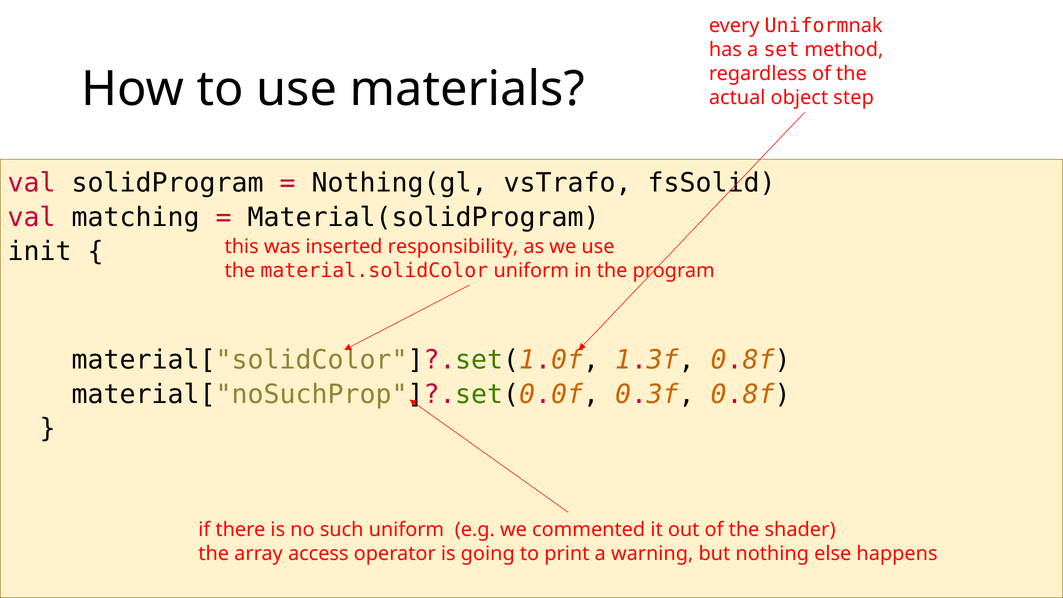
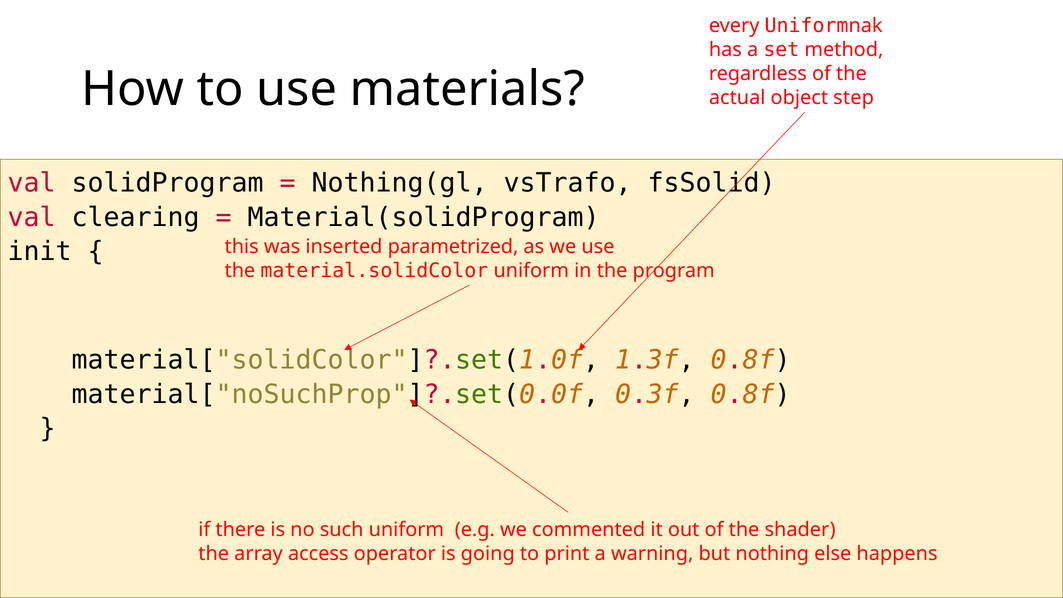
matching: matching -> clearing (136, 217)
responsibility: responsibility -> parametrized (453, 247)
